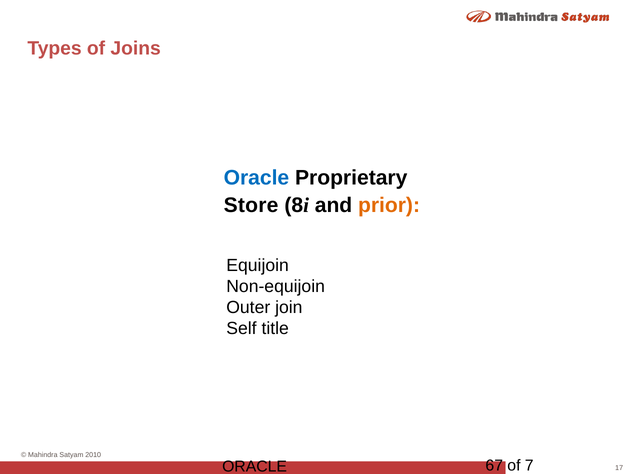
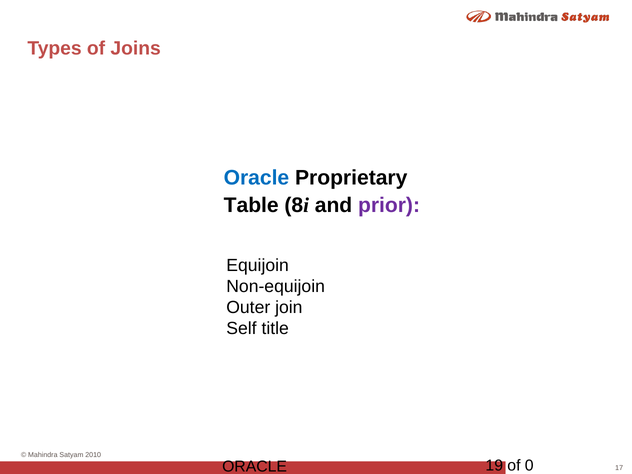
Store: Store -> Table (251, 205)
prior colour: orange -> purple (389, 205)
67: 67 -> 19 (494, 465)
7: 7 -> 0 (529, 465)
